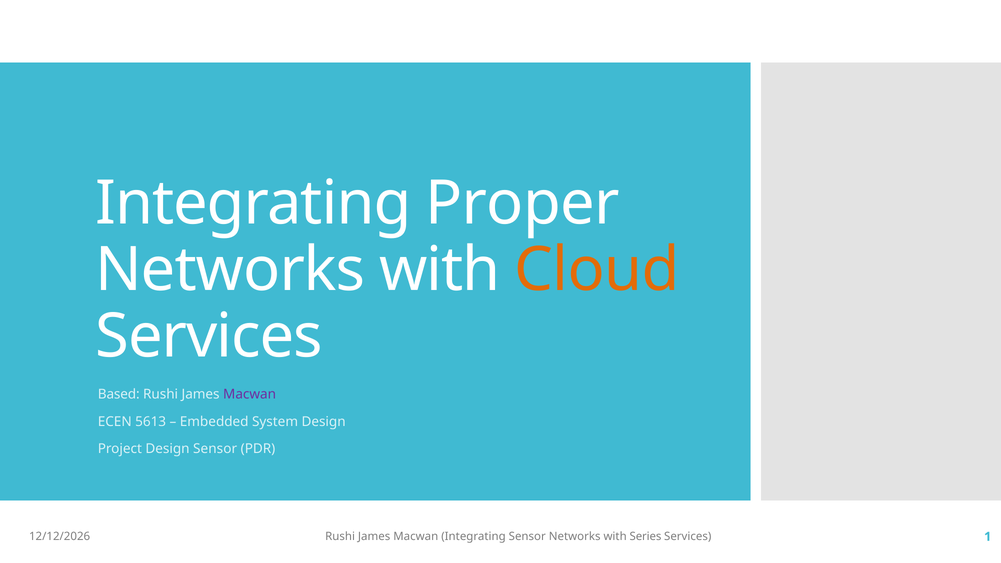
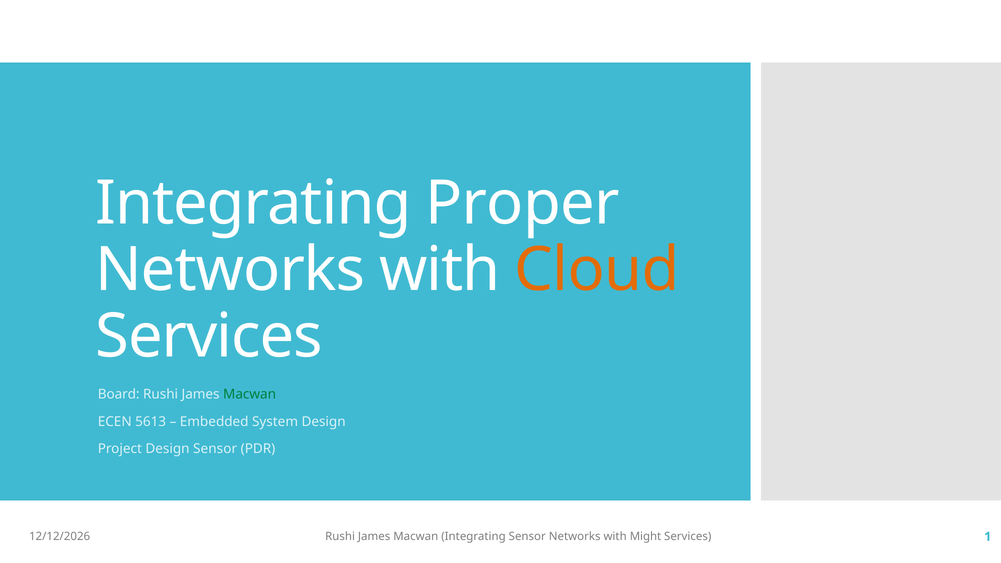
Based: Based -> Board (119, 394)
Macwan colour: purple -> green (250, 394)
Series: Series -> Might (645, 537)
